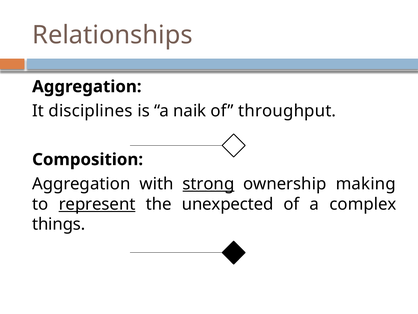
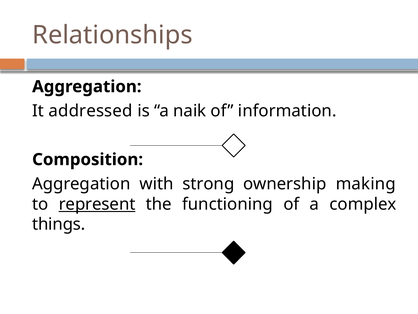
disciplines: disciplines -> addressed (91, 111)
throughput: throughput -> information (287, 111)
strong underline: present -> none (208, 184)
unexpected: unexpected -> functioning (228, 204)
